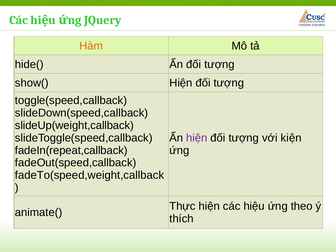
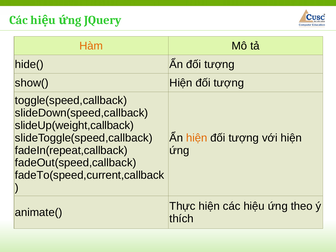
hiện colour: purple -> orange (197, 138)
với kiện: kiện -> hiện (291, 138)
fadeTo(speed,weight,callback: fadeTo(speed,weight,callback -> fadeTo(speed,current,callback (90, 175)
